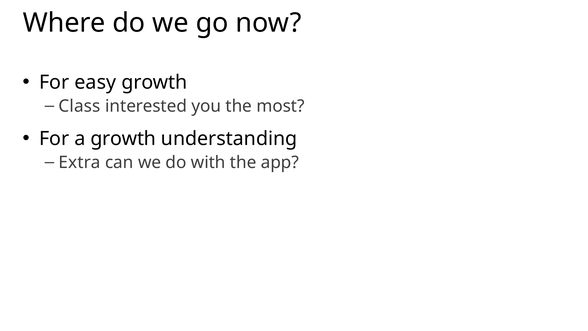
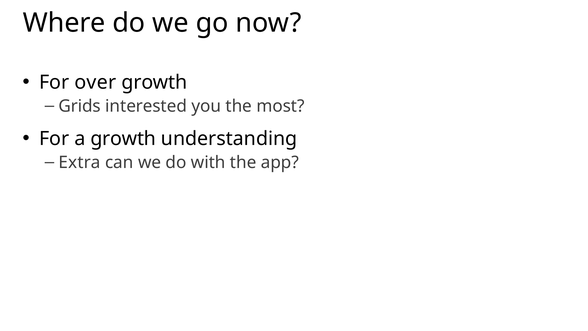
easy: easy -> over (95, 82)
Class: Class -> Grids (80, 106)
